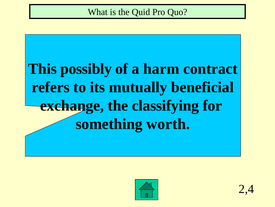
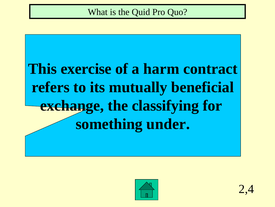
possibly: possibly -> exercise (86, 69)
worth: worth -> under (168, 124)
